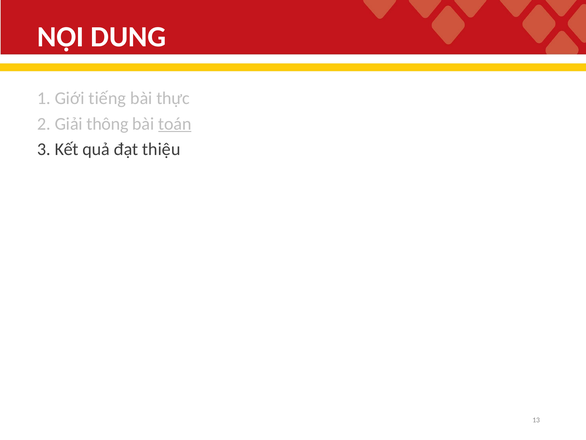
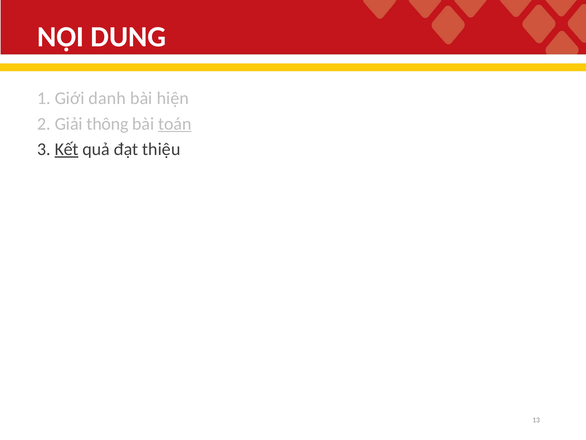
tiếng: tiếng -> danh (107, 98)
thực: thực -> hiện (173, 98)
Kết underline: none -> present (67, 149)
